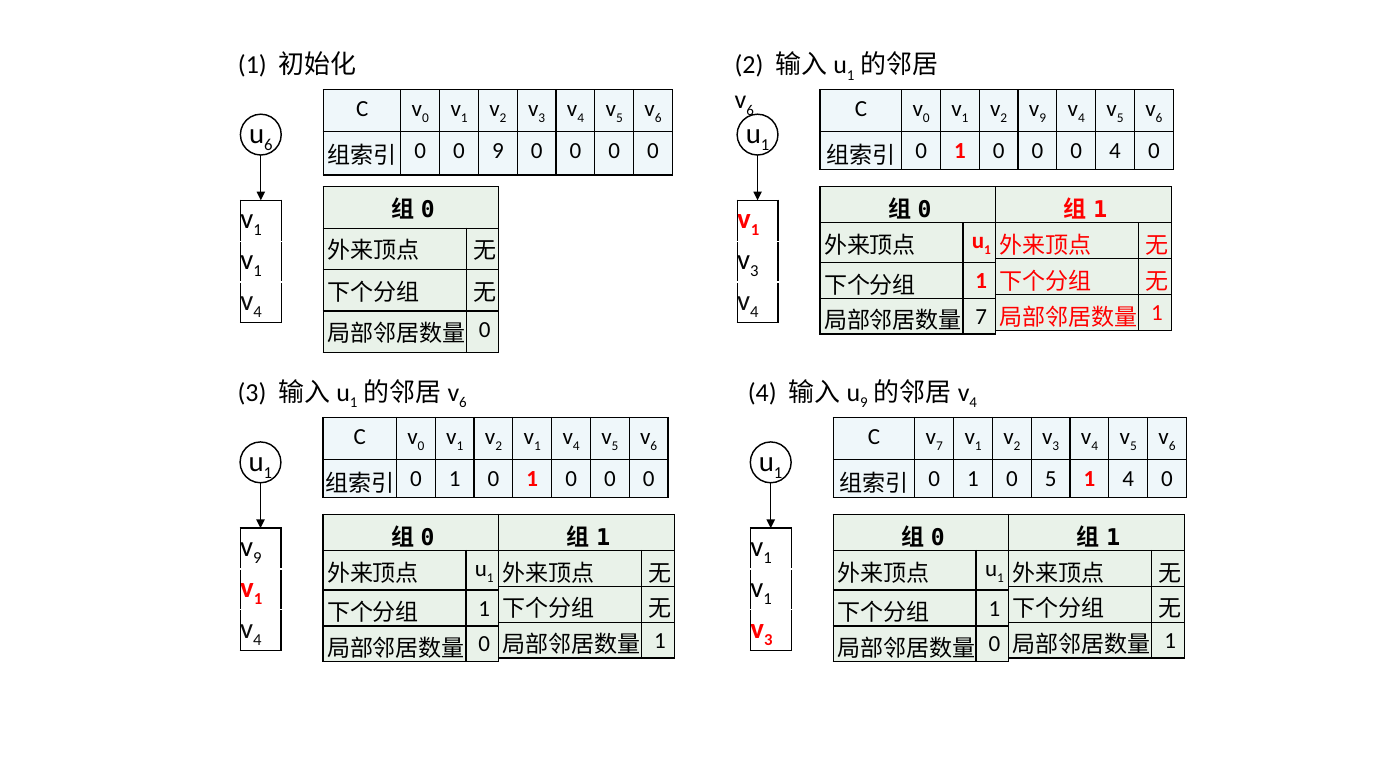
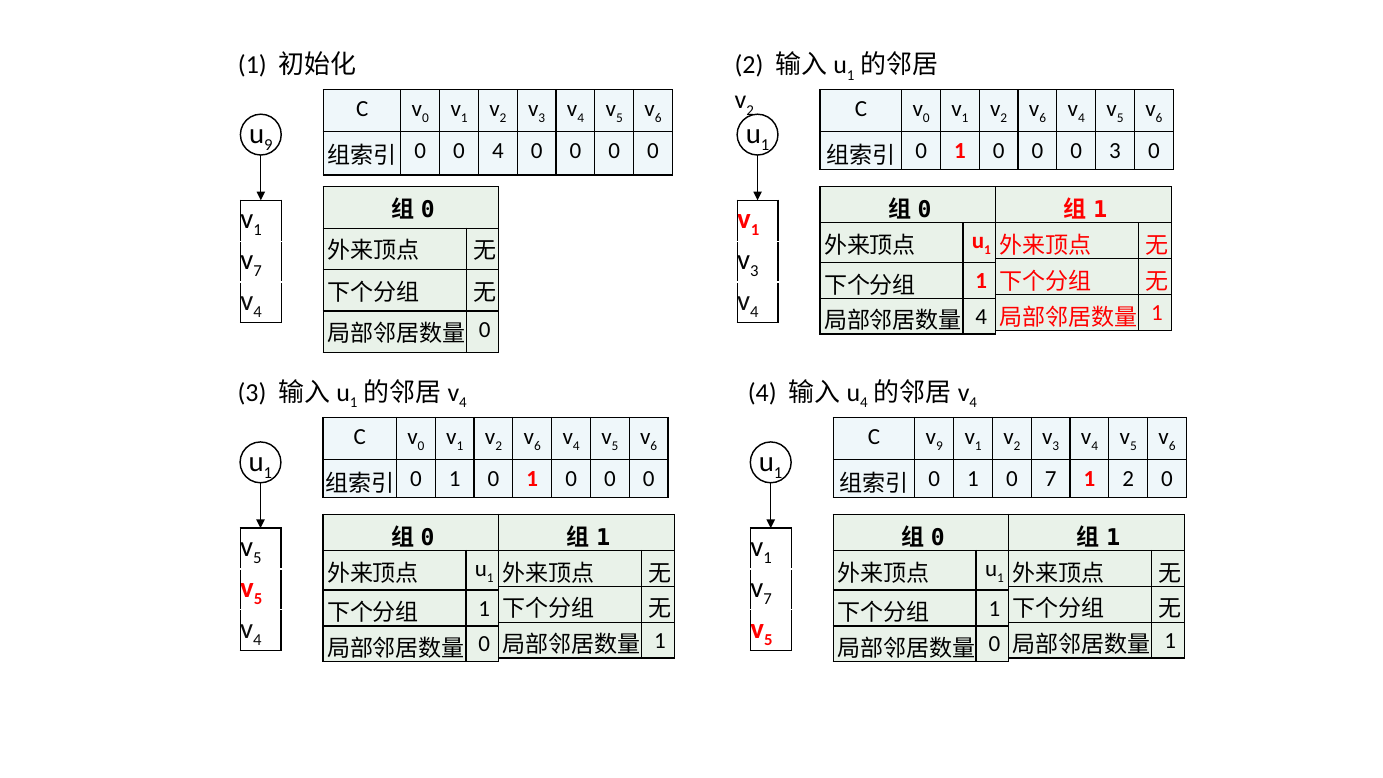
6: 6 -> 2 (750, 110)
9: 9 -> 6 (1043, 118)
6: 6 -> 9 (268, 145)
0 9: 9 -> 4 (498, 151)
0 4: 4 -> 3 (1115, 151)
1: 1 -> 7 (258, 271)
7: 7 -> 4 (981, 317)
6: 6 -> 4 (463, 403)
9: 9 -> 4 (864, 403)
1: 1 -> 6 (537, 446)
7: 7 -> 9 (939, 446)
0 5: 5 -> 7 (1051, 479)
4: 4 -> 2 (1128, 479)
9: 9 -> 5 (257, 558)
1: 1 -> 5 (258, 599)
1: 1 -> 7 (768, 599)
3: 3 -> 5 (768, 640)
